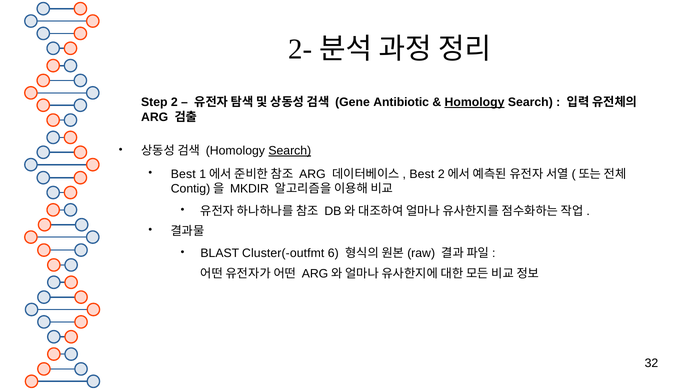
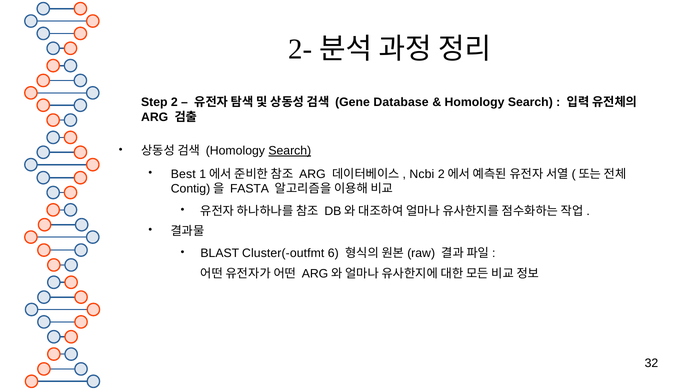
Antibiotic: Antibiotic -> Database (401, 102)
Homology underline: present -> none (475, 102)
Best: Best -> Ncbi (422, 174)
MKDIR: MKDIR -> FASTA (249, 189)
